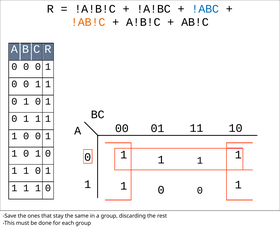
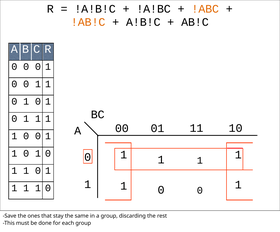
!ABC colour: blue -> orange (205, 9)
